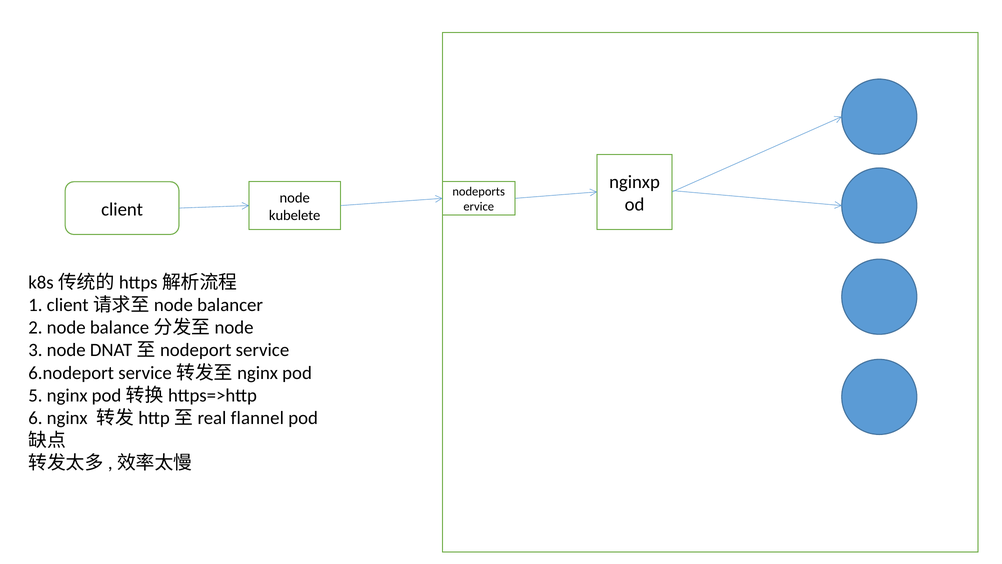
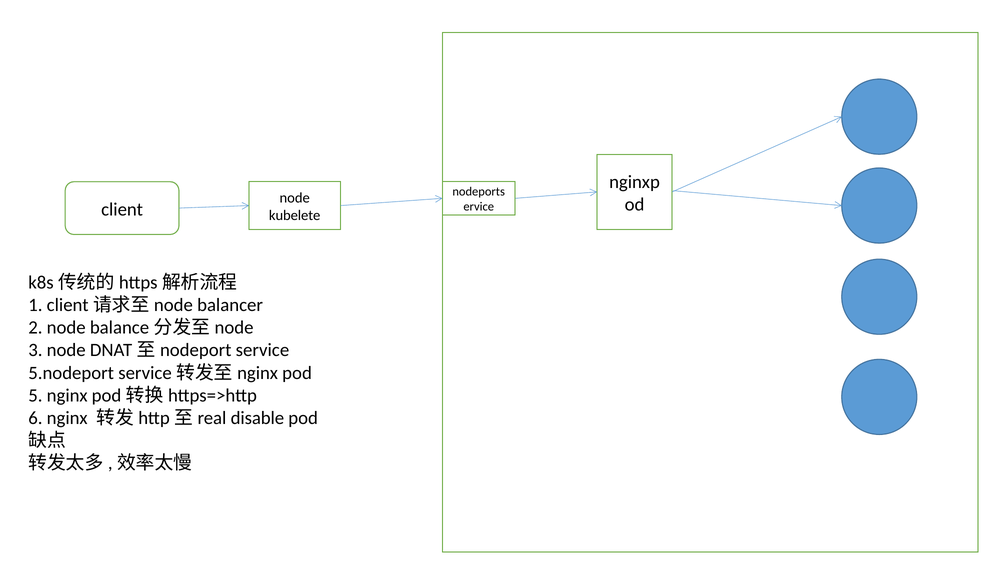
6.nodeport: 6.nodeport -> 5.nodeport (71, 373)
flannel: flannel -> disable (257, 418)
